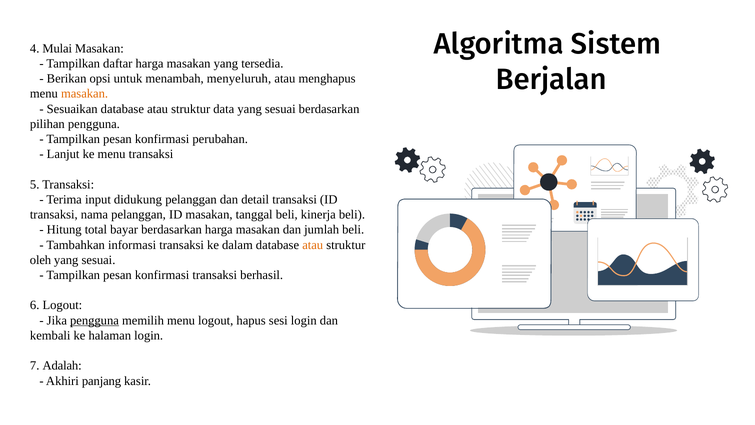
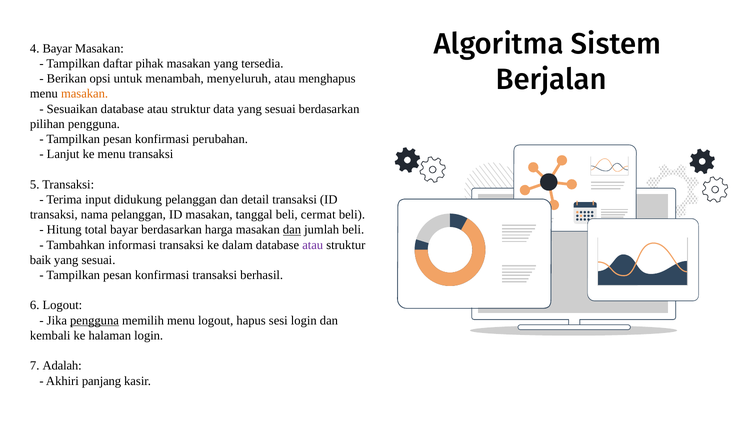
4 Mulai: Mulai -> Bayar (57, 48)
daftar harga: harga -> pihak (150, 64)
kinerja: kinerja -> cermat (318, 215)
dan underline: none -> present (292, 230)
atau colour: orange -> purple (313, 245)
oleh: oleh -> baik (40, 260)
